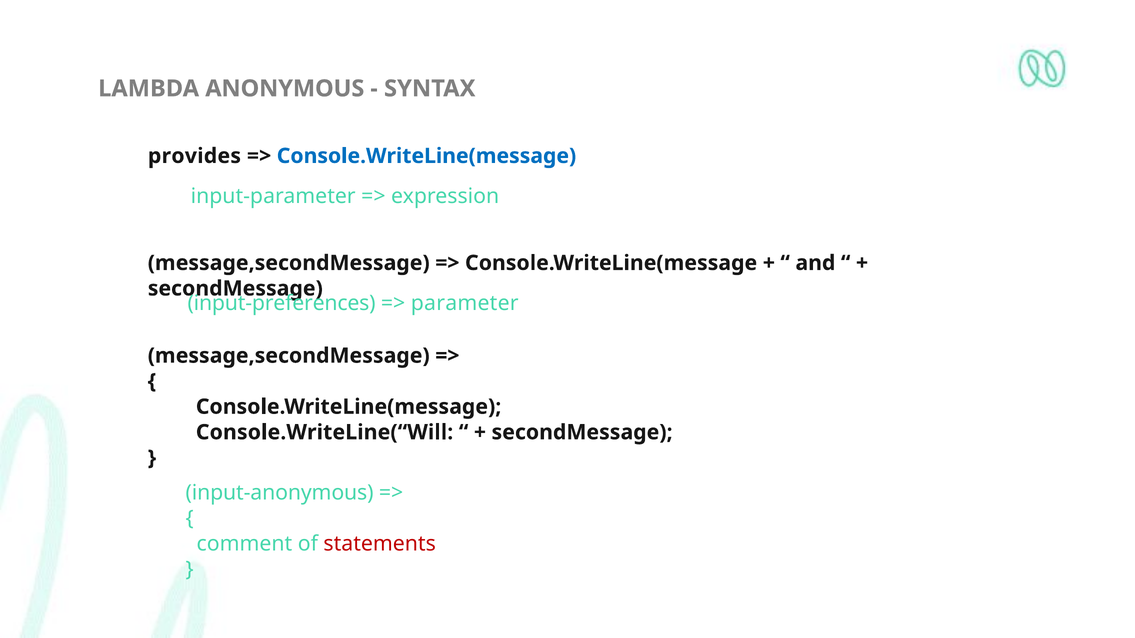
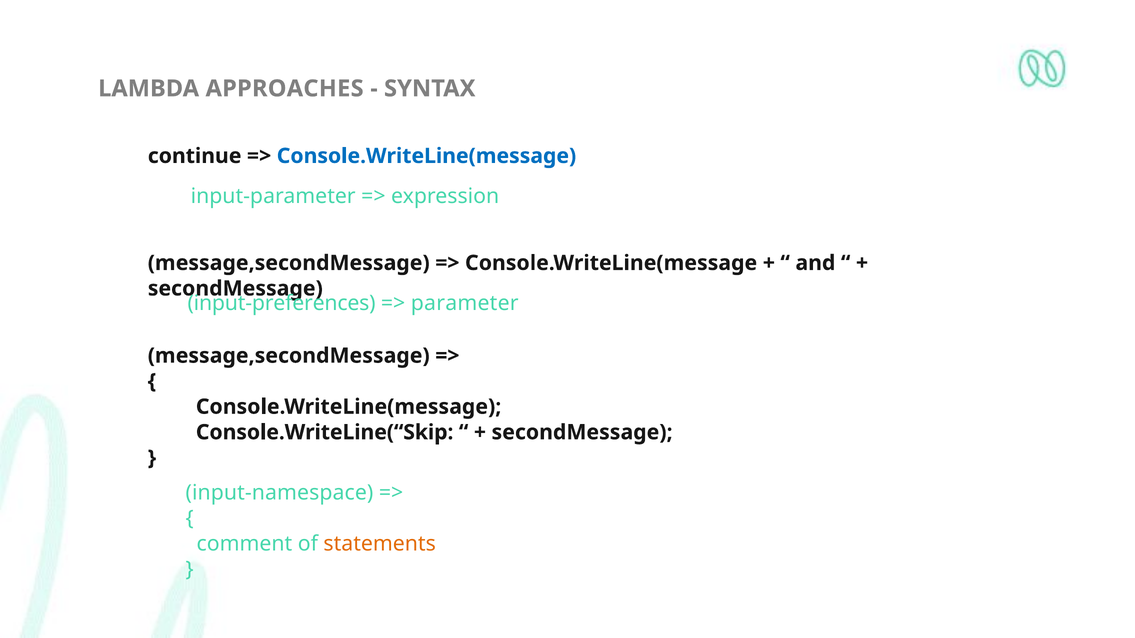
ANONYMOUS: ANONYMOUS -> APPROACHES (285, 89)
provides: provides -> continue (195, 156)
Console.WriteLine(“Will: Console.WriteLine(“Will -> Console.WriteLine(“Skip (325, 433)
input-anonymous: input-anonymous -> input-namespace (279, 493)
statements colour: red -> orange (380, 544)
